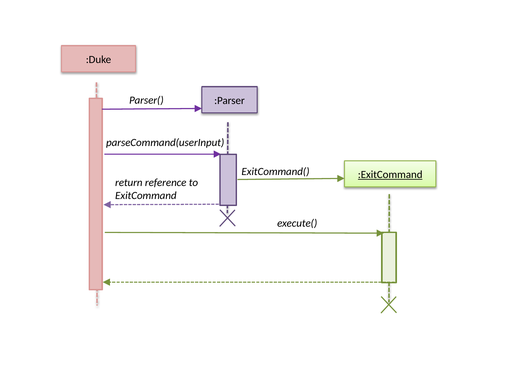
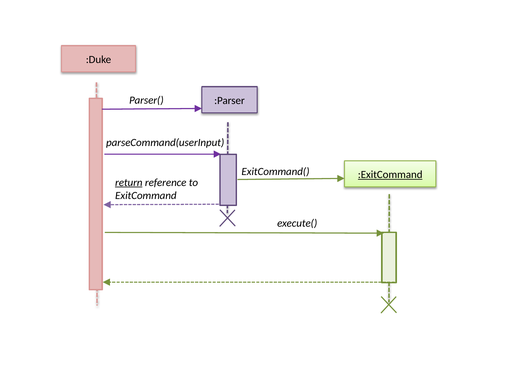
return underline: none -> present (129, 183)
